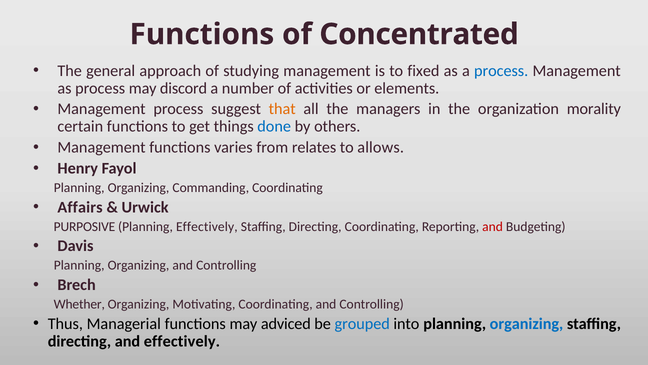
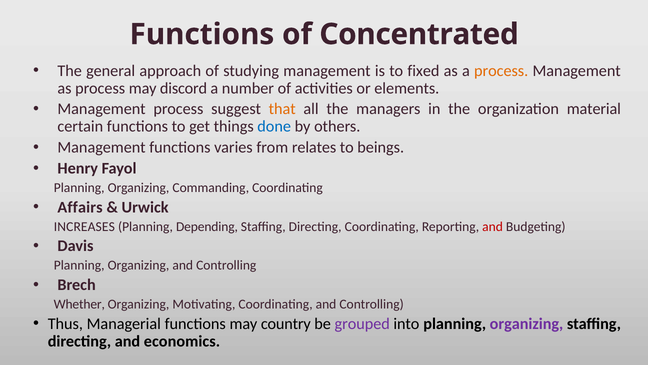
process colour: blue -> orange (501, 71)
morality: morality -> material (594, 109)
allows: allows -> beings (381, 147)
PURPOSIVE: PURPOSIVE -> INCREASES (84, 226)
Planning Effectively: Effectively -> Depending (207, 226)
adviced: adviced -> country (286, 323)
grouped colour: blue -> purple (362, 323)
organizing colour: blue -> purple (526, 323)
and effectively: effectively -> economics (182, 341)
